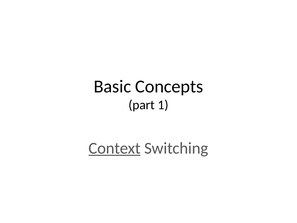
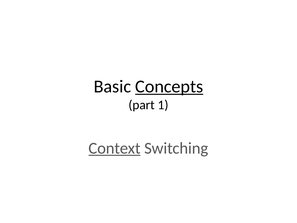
Concepts underline: none -> present (169, 86)
